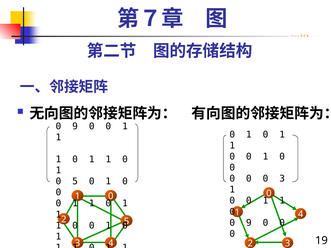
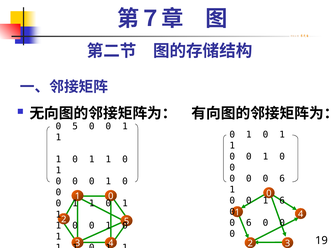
9: 9 -> 5 (75, 126)
0 0 0 3: 3 -> 6 (282, 179)
5: 5 -> 0 (75, 182)
1: 1 -> 6 (282, 201)
9: 9 -> 6 (249, 223)
